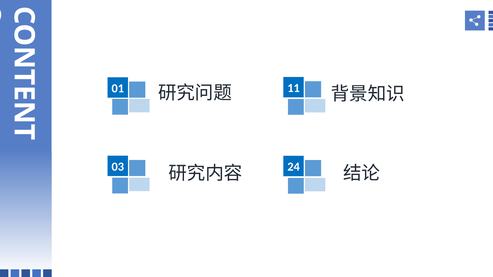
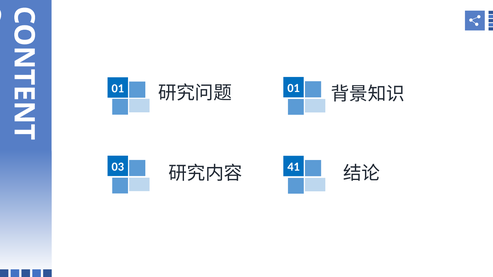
01 11: 11 -> 01 (294, 88)
24: 24 -> 41 (294, 167)
